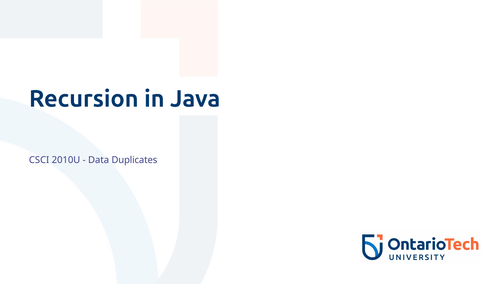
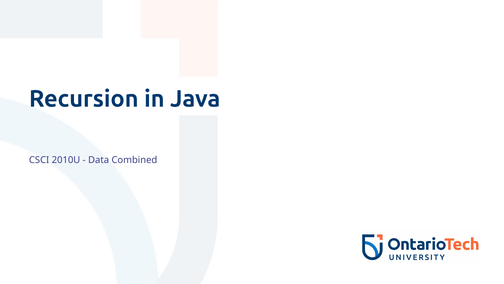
Duplicates: Duplicates -> Combined (134, 160)
